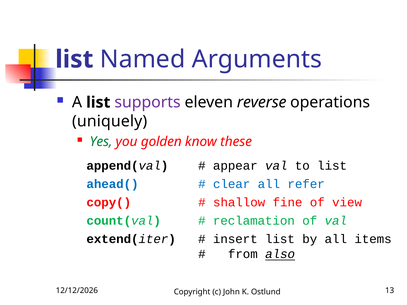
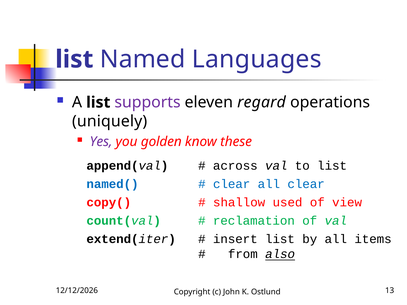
Arguments: Arguments -> Languages (257, 59)
reverse: reverse -> regard (261, 102)
Yes colour: green -> purple (101, 142)
appear: appear -> across (235, 166)
ahead(: ahead( -> named( (113, 184)
all refer: refer -> clear (306, 184)
fine: fine -> used (288, 203)
